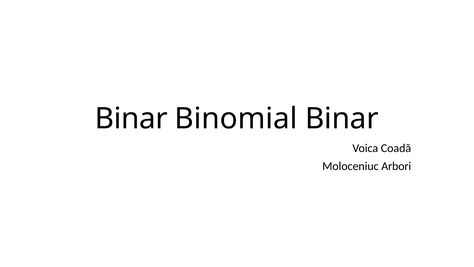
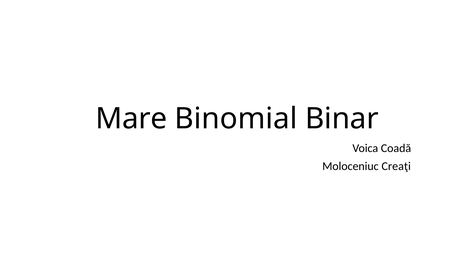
Binar: Binar -> Mare (131, 118)
Arbori: Arbori -> Creaţi (396, 166)
